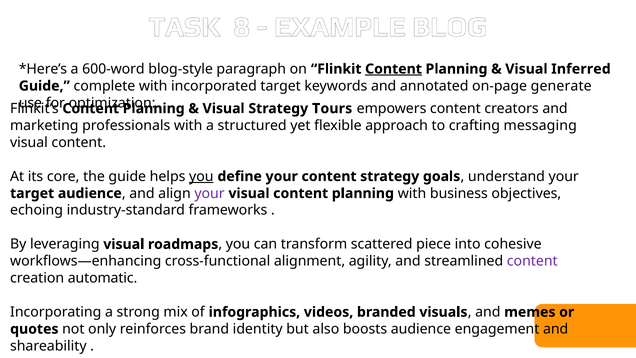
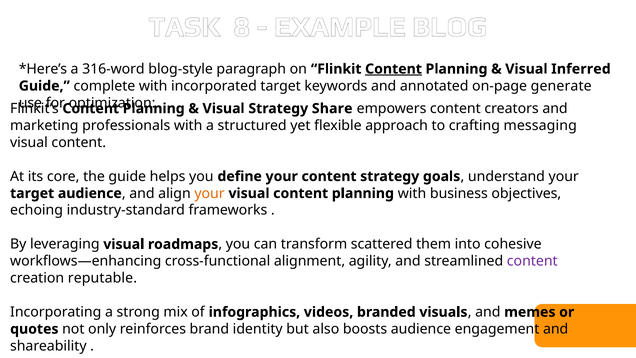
600-word: 600-word -> 316-word (113, 69)
Tours: Tours -> Share (332, 108)
you underline: present -> none (201, 176)
your colour: purple -> orange (210, 193)
piece: piece -> them (434, 244)
automatic: automatic -> reputable (102, 278)
